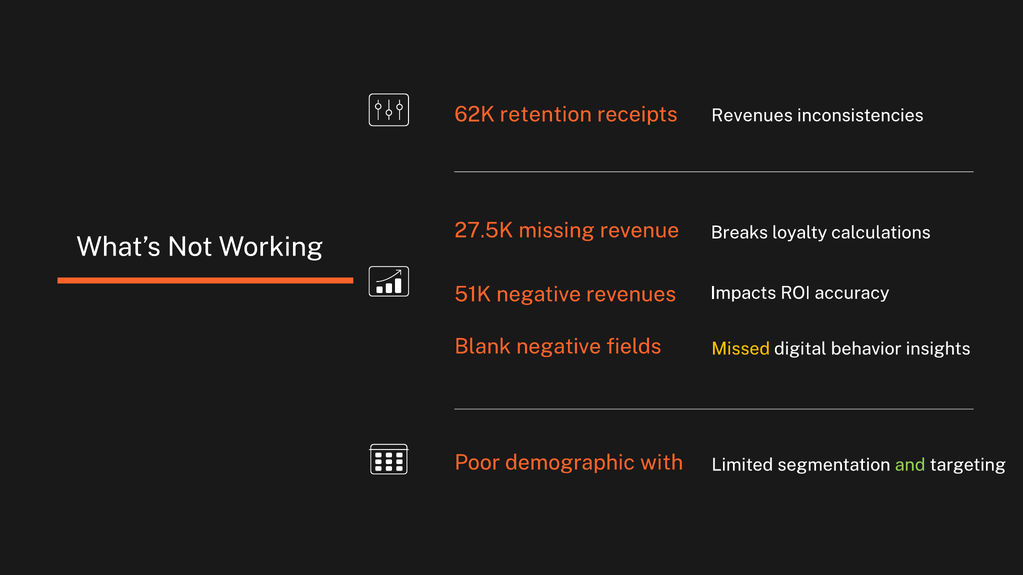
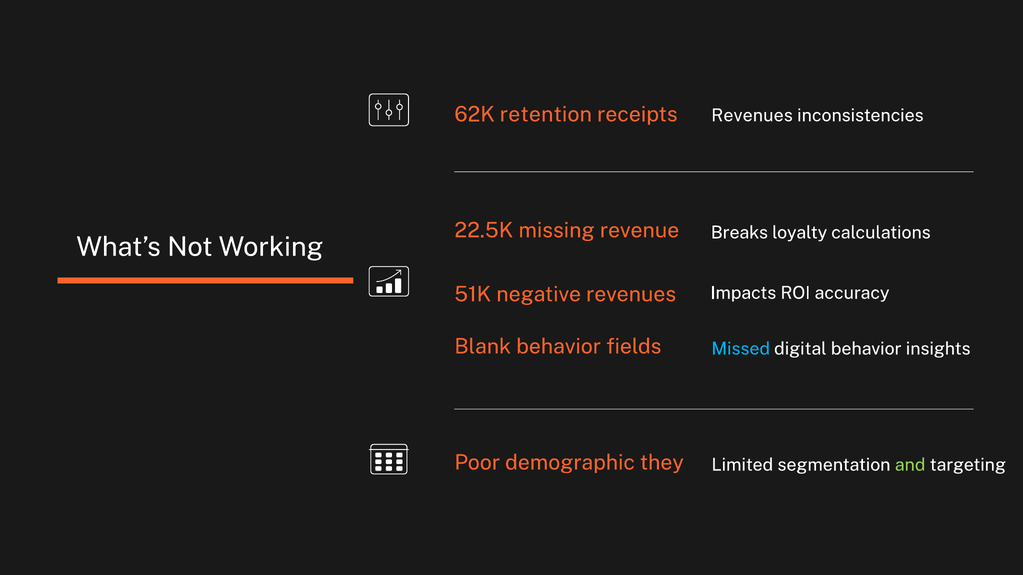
27.5K: 27.5K -> 22.5K (484, 230)
Blank negative: negative -> behavior (559, 347)
Missed colour: yellow -> light blue (741, 349)
with: with -> they (662, 463)
